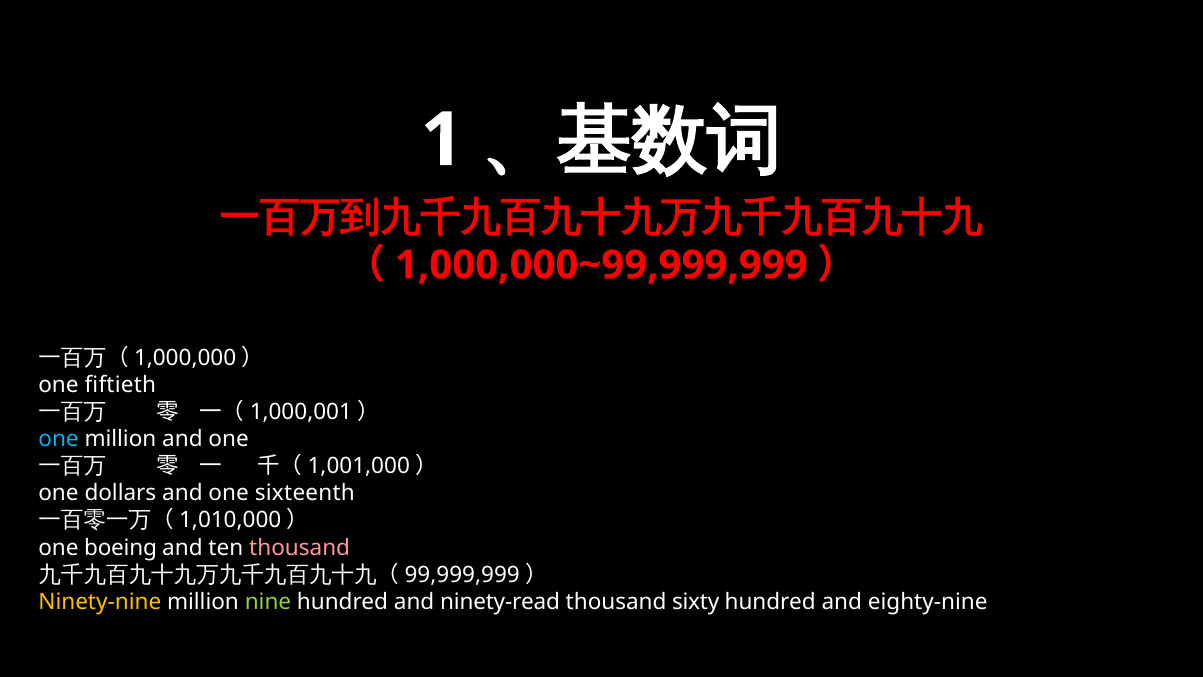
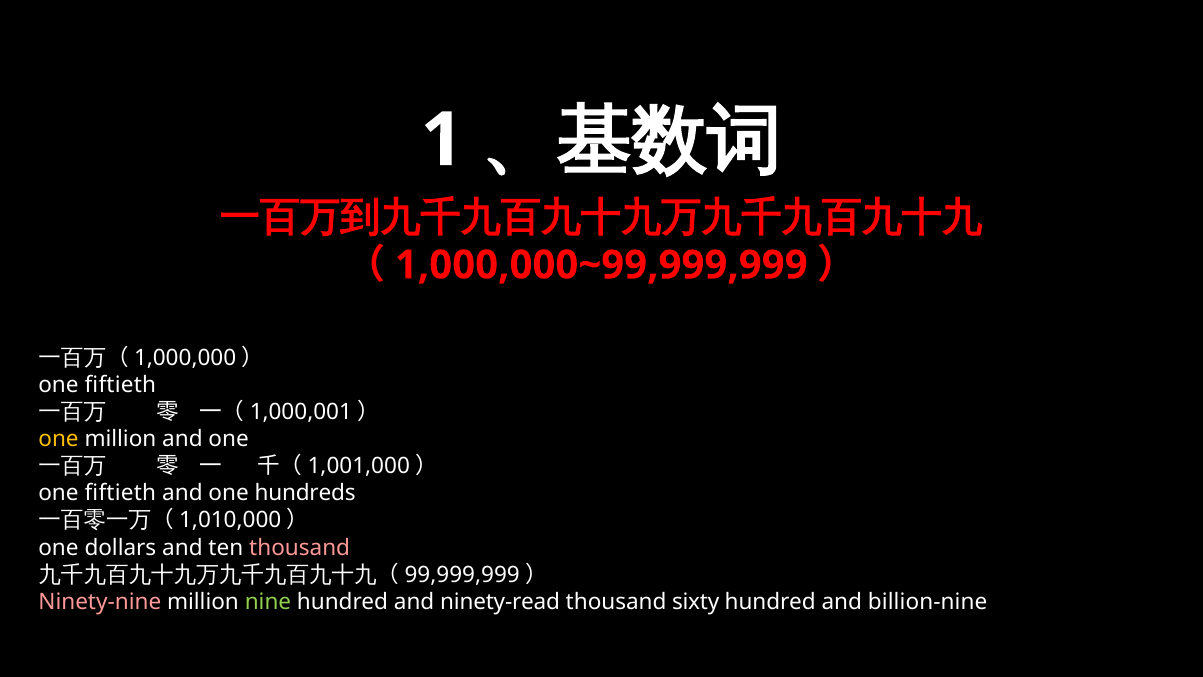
one colour: light blue -> yellow (59, 439)
dollars: dollars -> fiftieth (120, 493)
sixteenth: sixteenth -> hundreds (305, 493)
boeing: boeing -> dollars (120, 547)
Ninety-nine colour: yellow -> pink (100, 601)
eighty-nine: eighty-nine -> billion-nine (928, 601)
